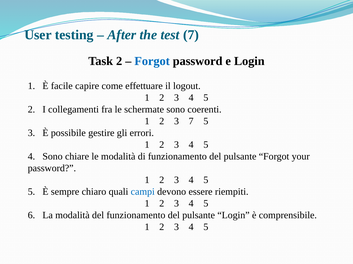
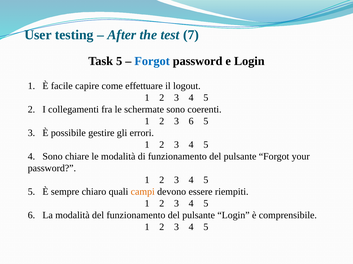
Task 2: 2 -> 5 (119, 61)
3 7: 7 -> 6 (191, 122)
campi colour: blue -> orange (143, 192)
